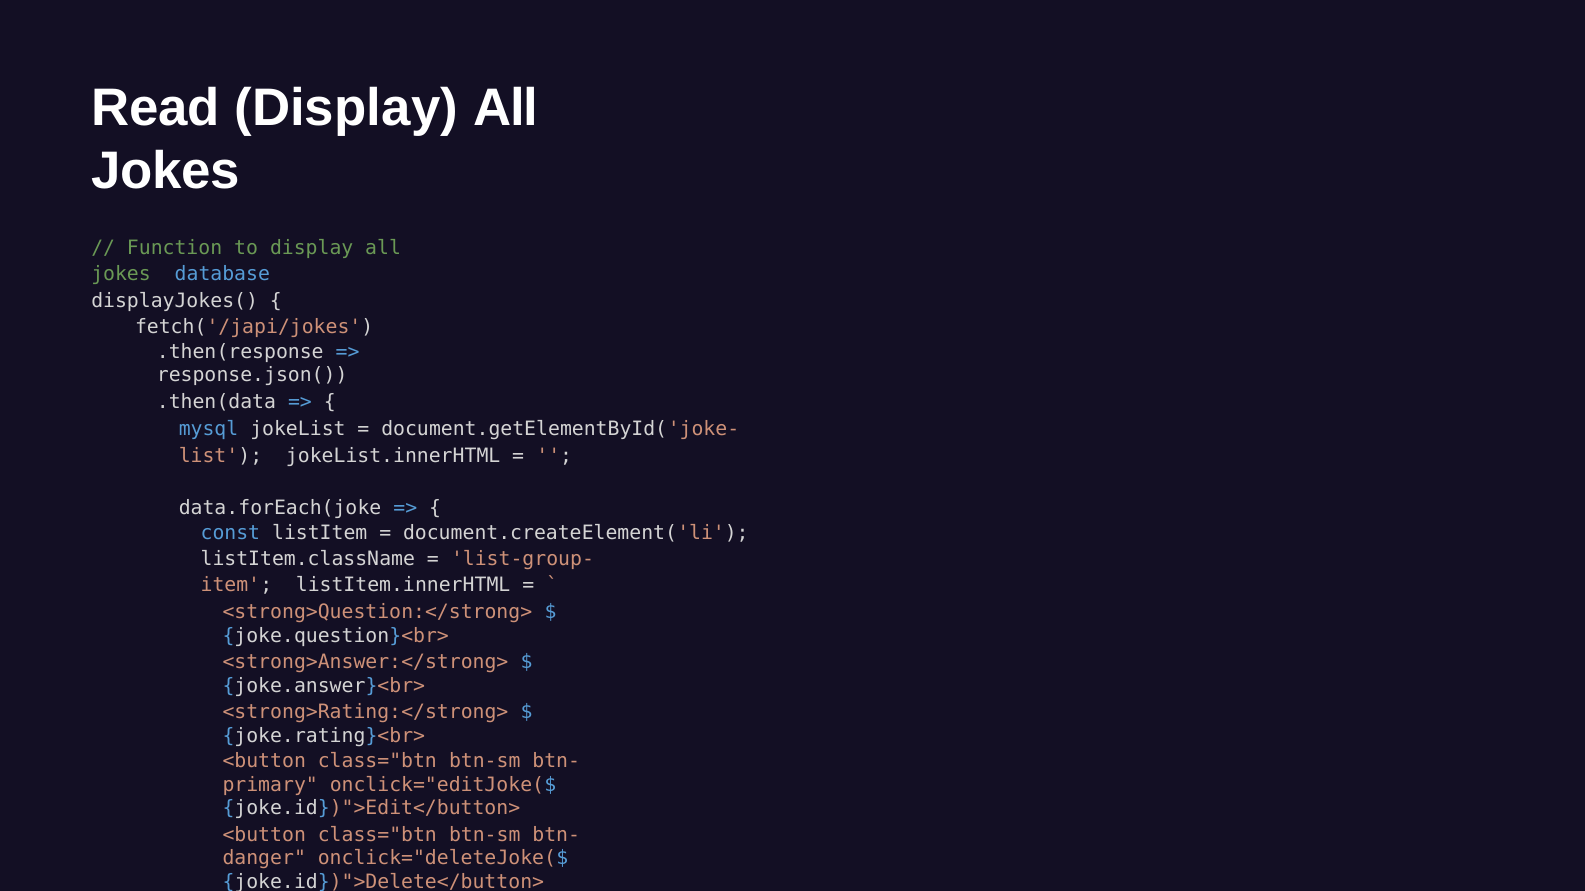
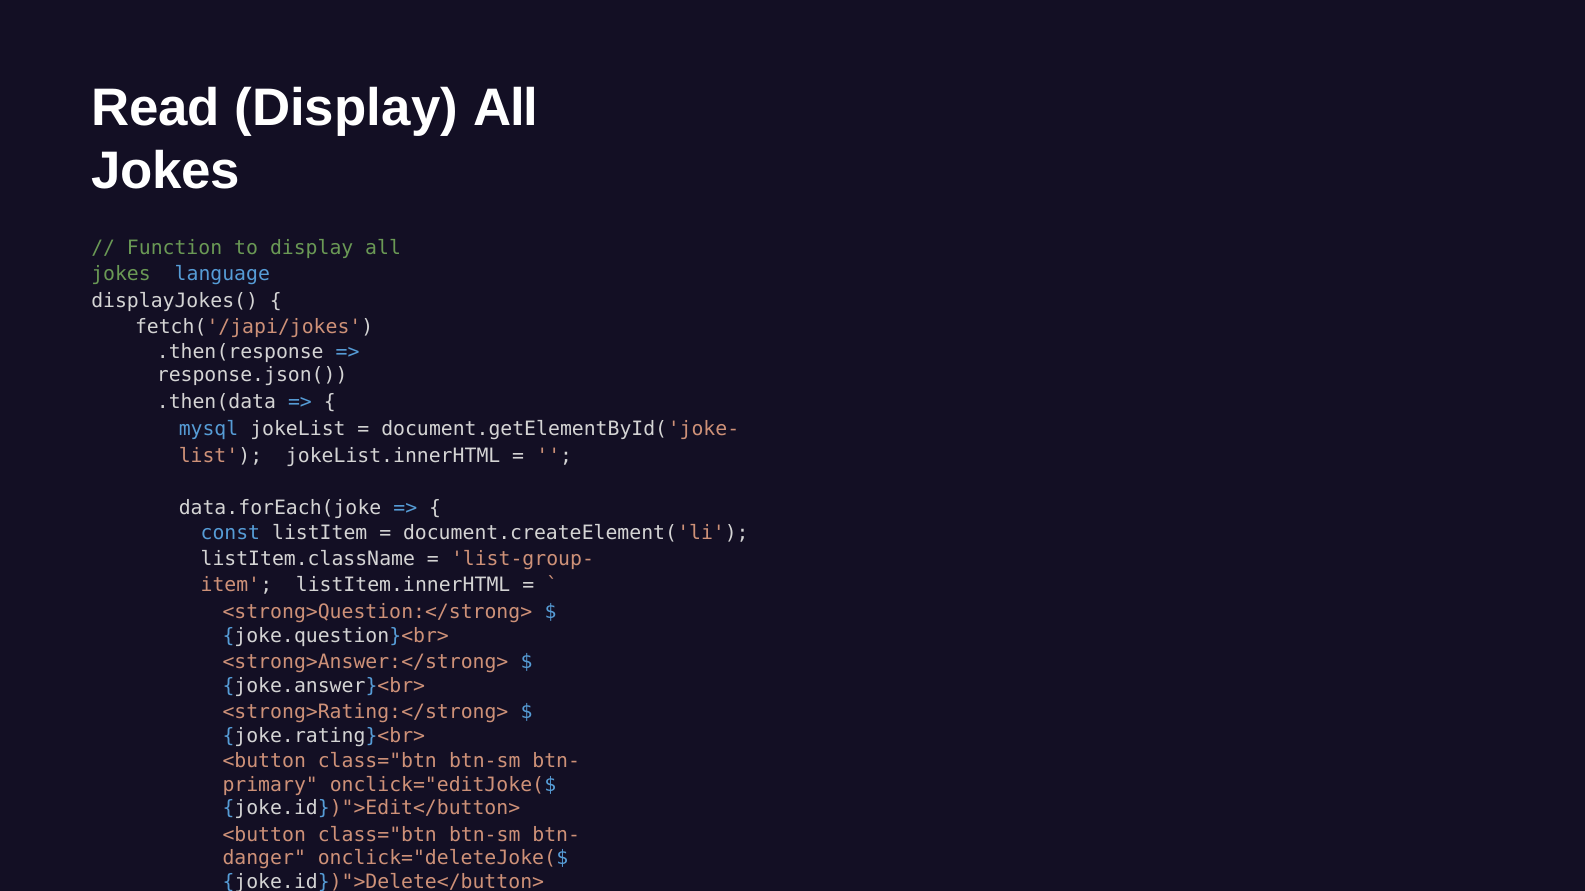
database: database -> language (222, 274)
